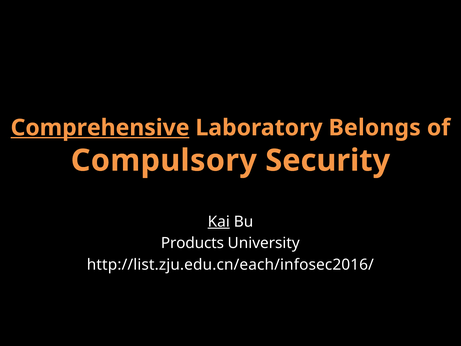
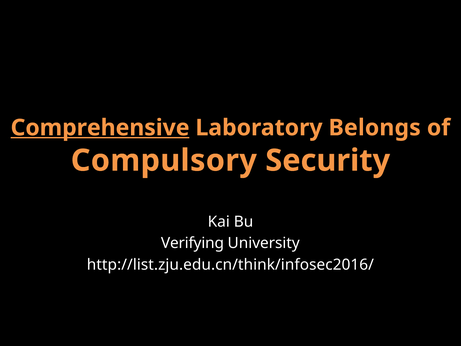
Kai underline: present -> none (219, 221)
Products: Products -> Verifying (192, 243)
http://list.zju.edu.cn/each/infosec2016/: http://list.zju.edu.cn/each/infosec2016/ -> http://list.zju.edu.cn/think/infosec2016/ (230, 265)
